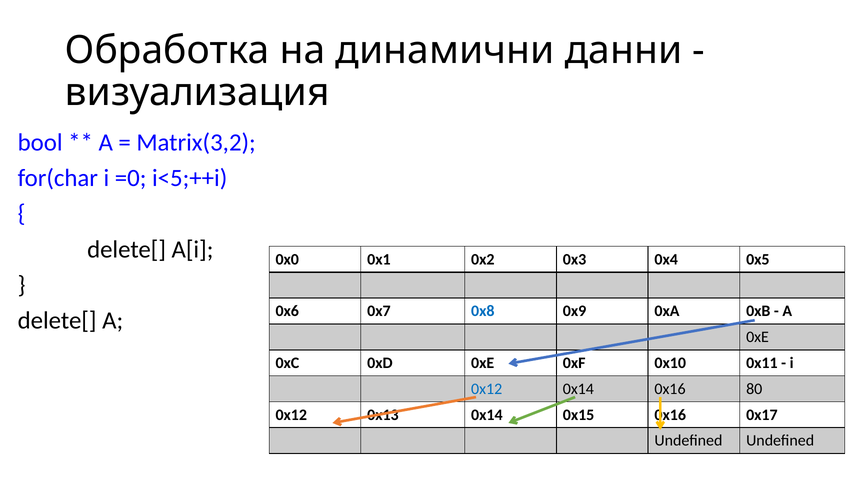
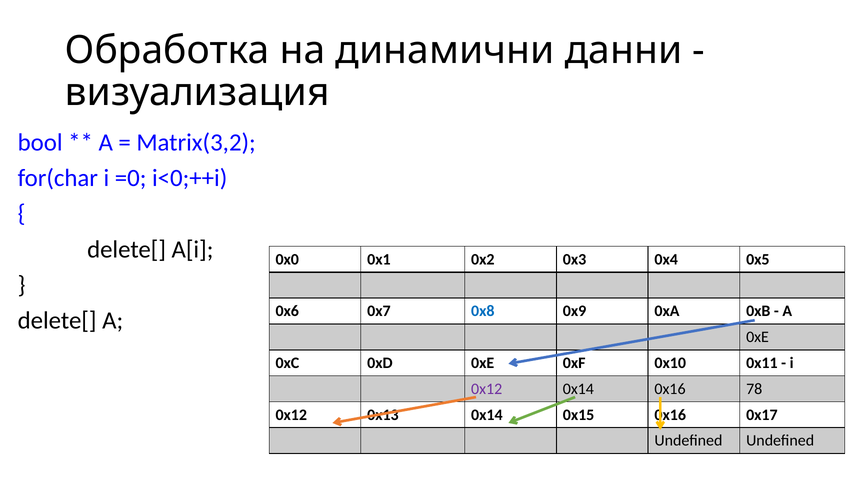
i<5;++i: i<5;++i -> i<0;++i (190, 178)
0x12 colour: blue -> purple (487, 389)
80: 80 -> 78 (754, 389)
